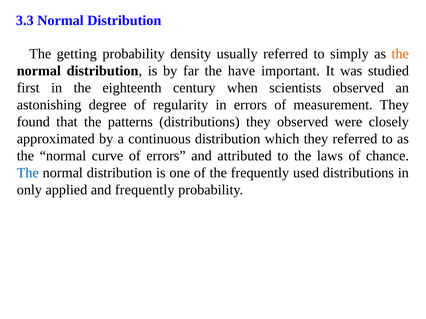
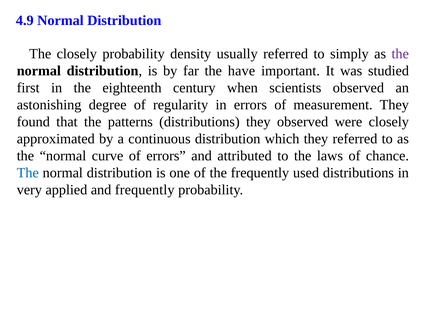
3.3: 3.3 -> 4.9 (25, 20)
The getting: getting -> closely (77, 54)
the colour: orange -> purple (400, 54)
only: only -> very (29, 190)
